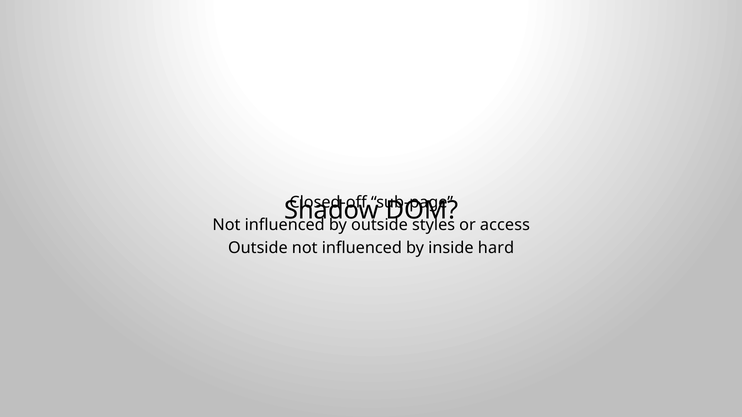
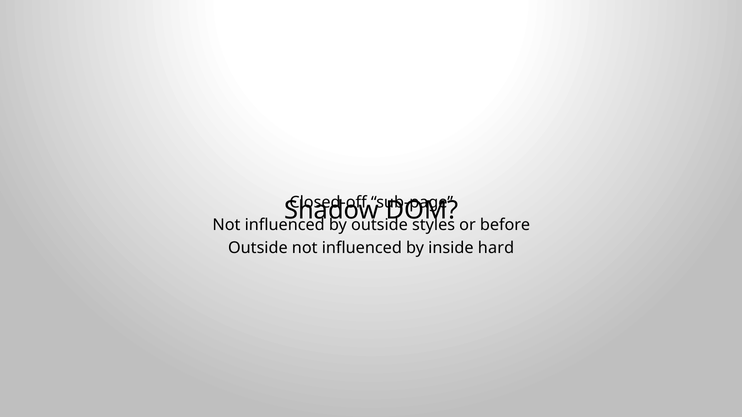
access: access -> before (505, 225)
